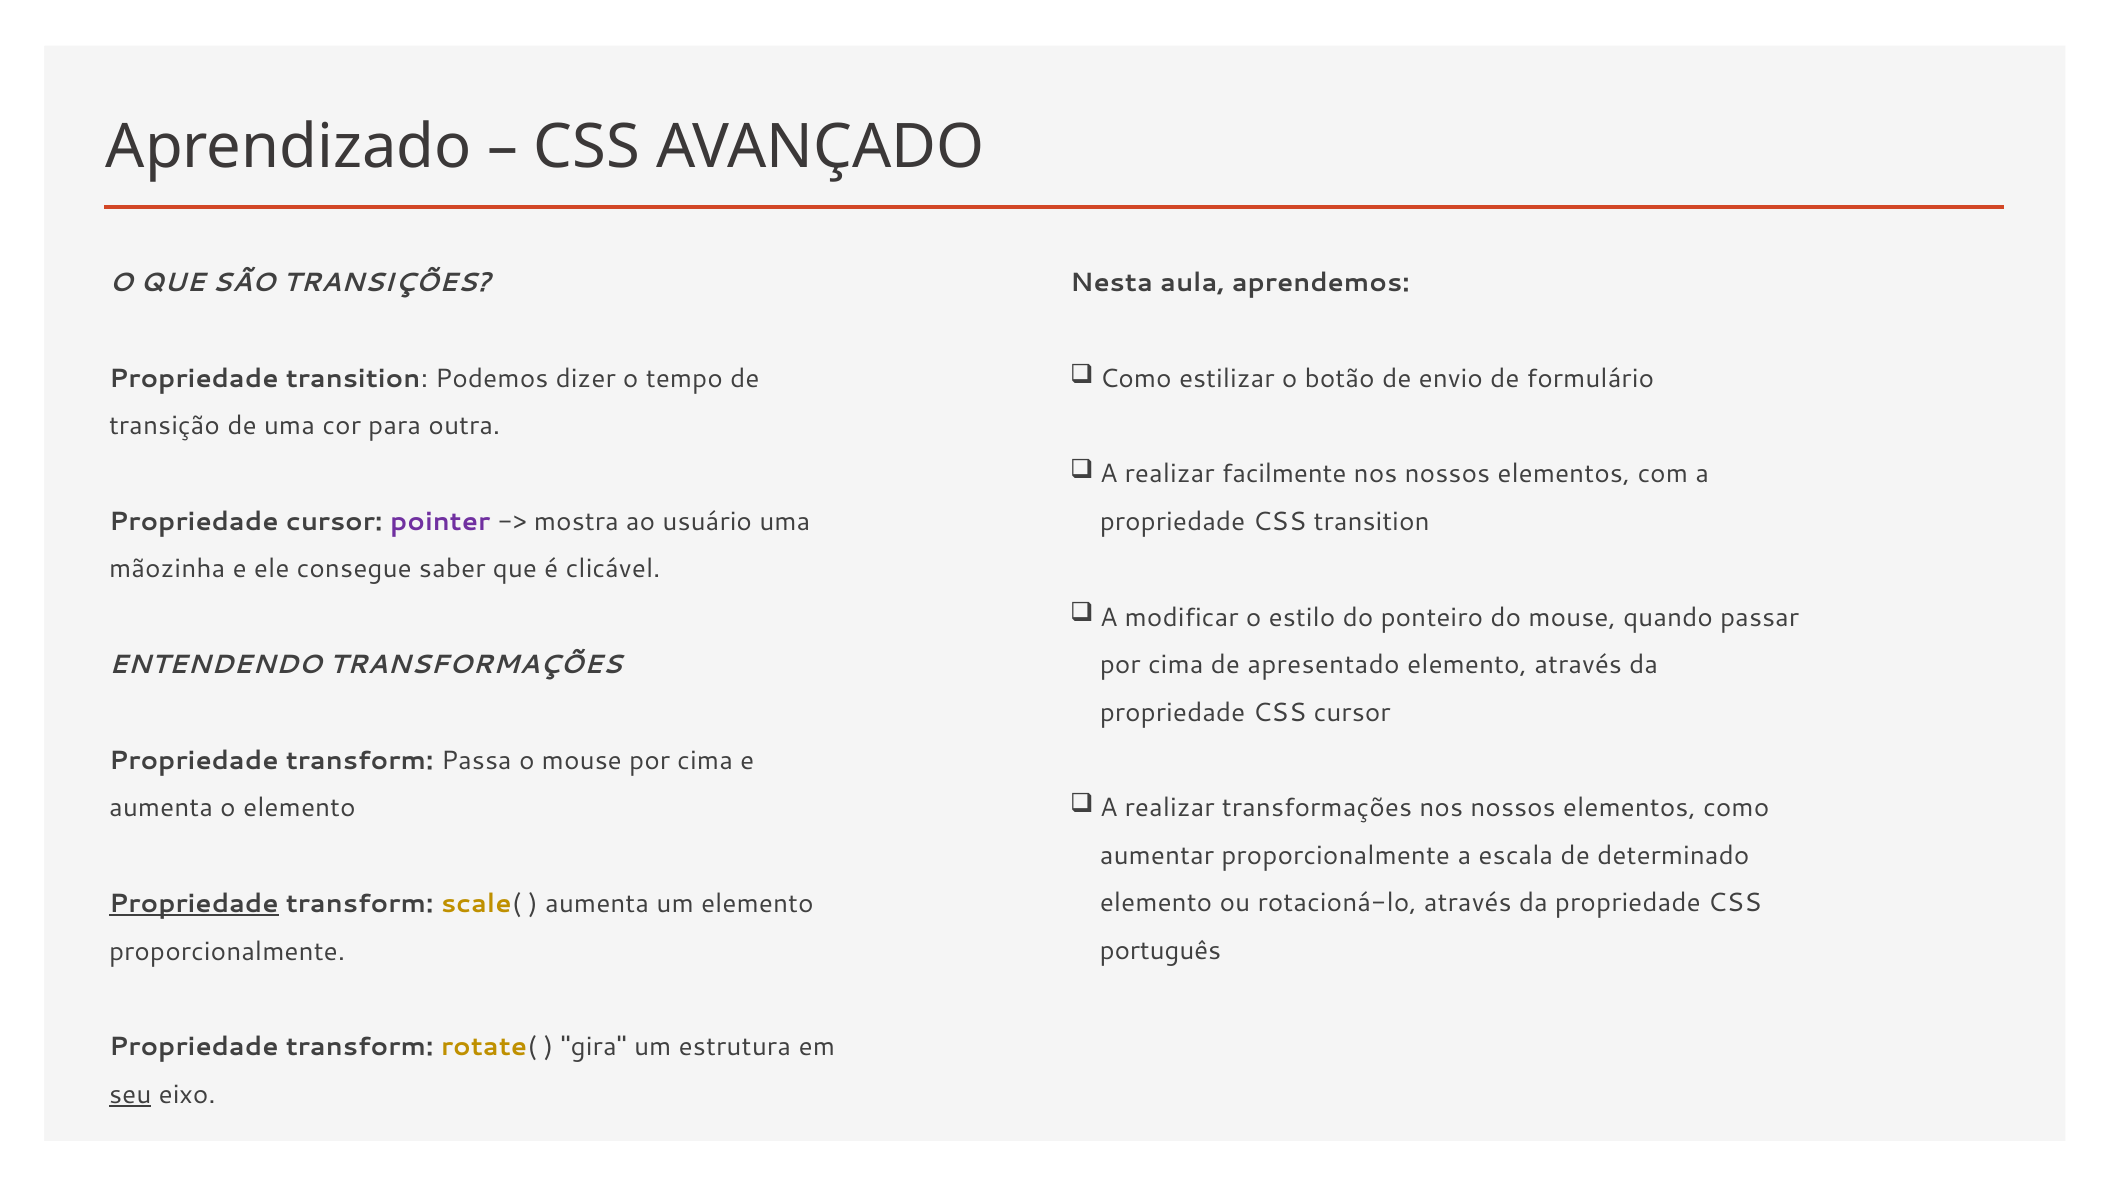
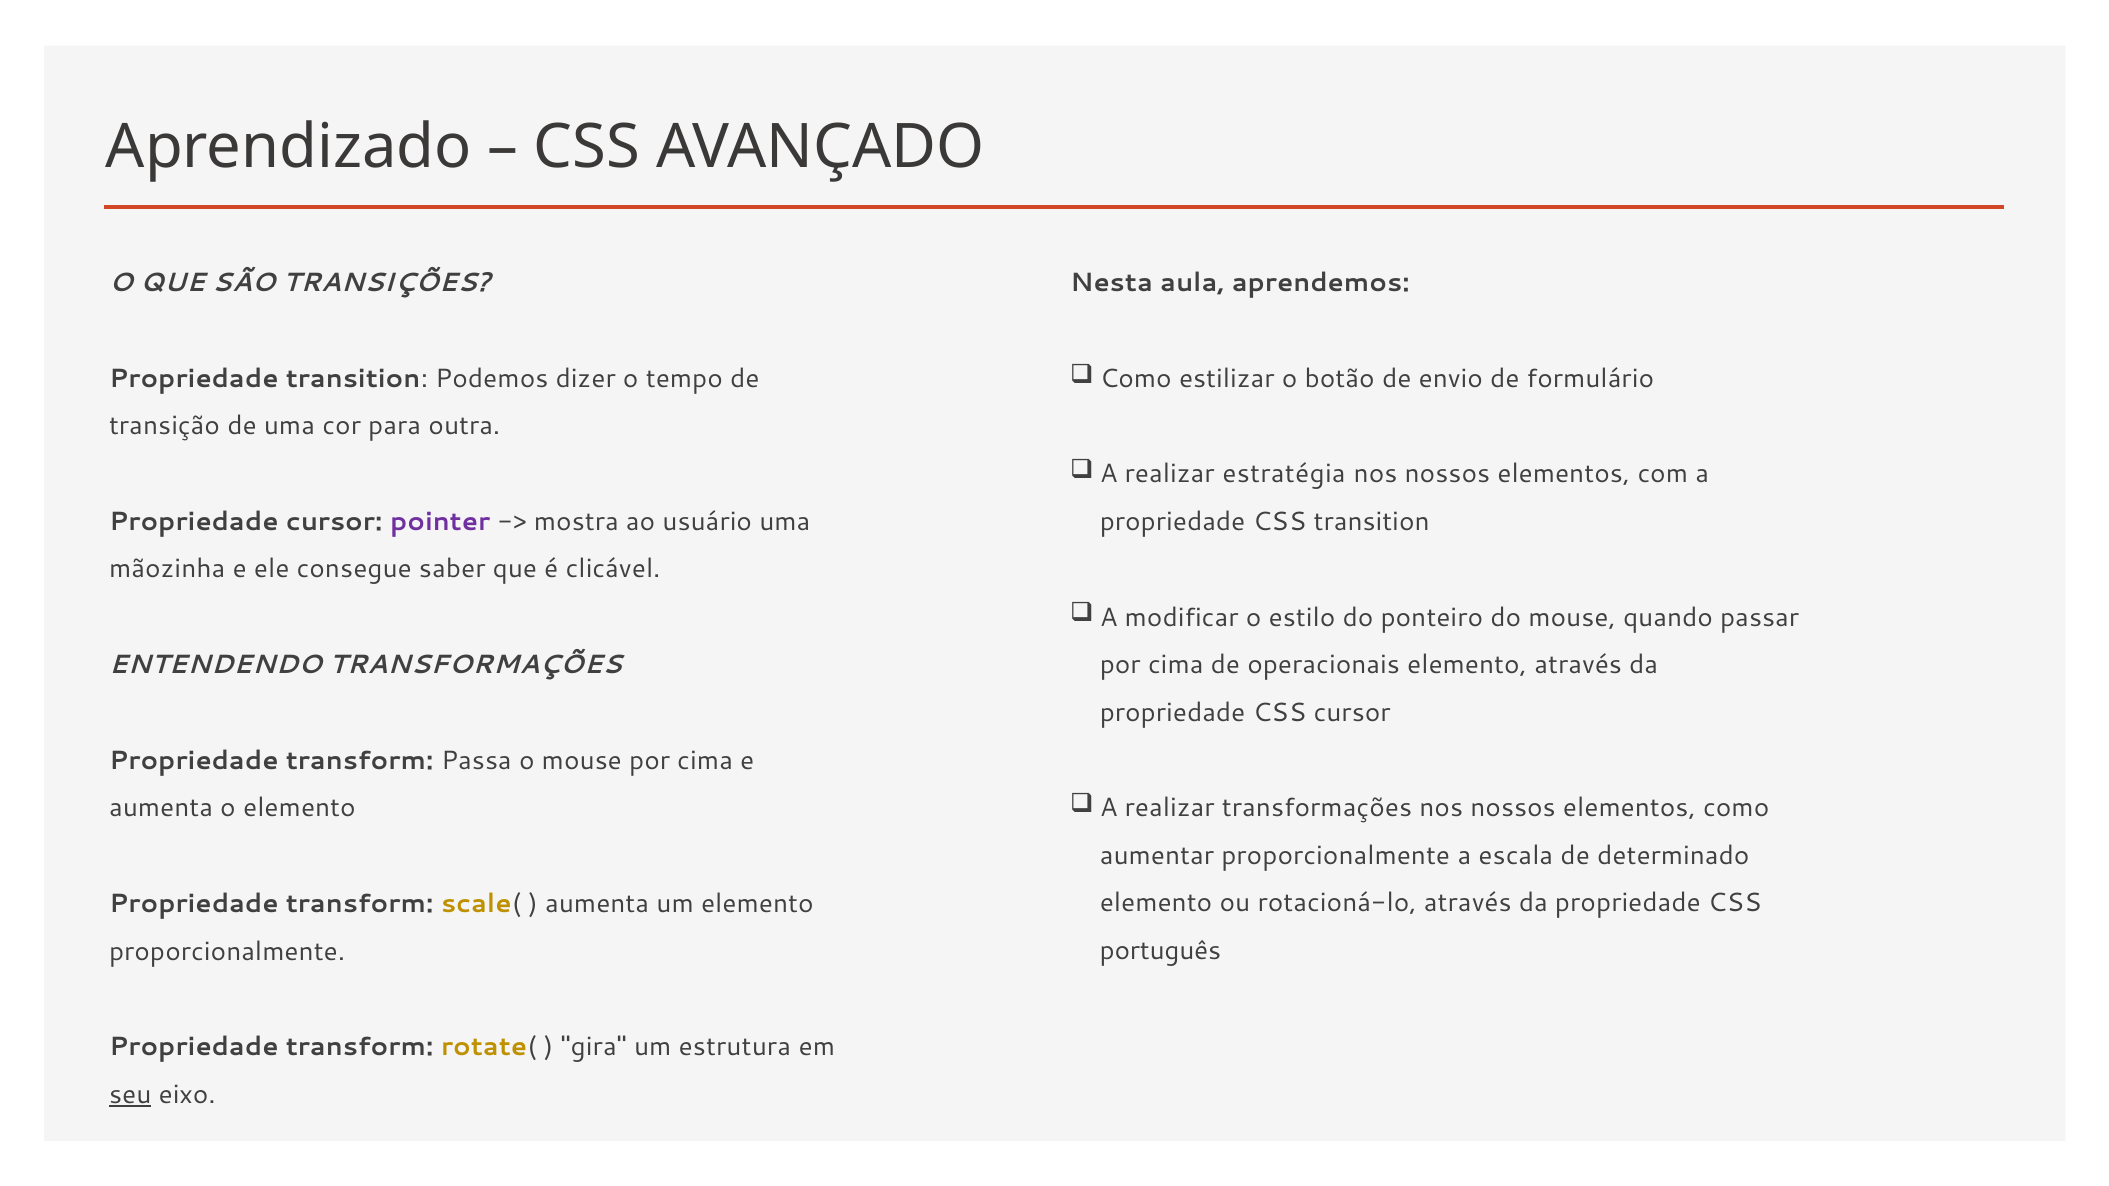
facilmente: facilmente -> estratégia (1284, 474)
apresentado: apresentado -> operacionais (1324, 665)
Propriedade underline: present -> none (194, 904)
